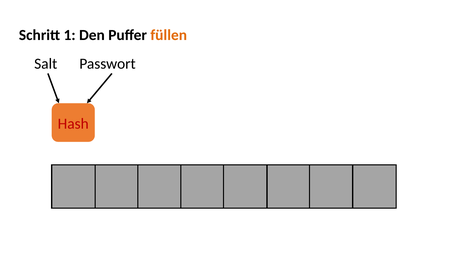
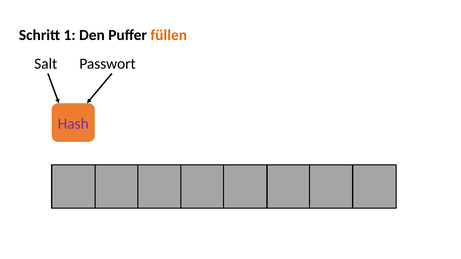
Hash colour: red -> purple (73, 124)
